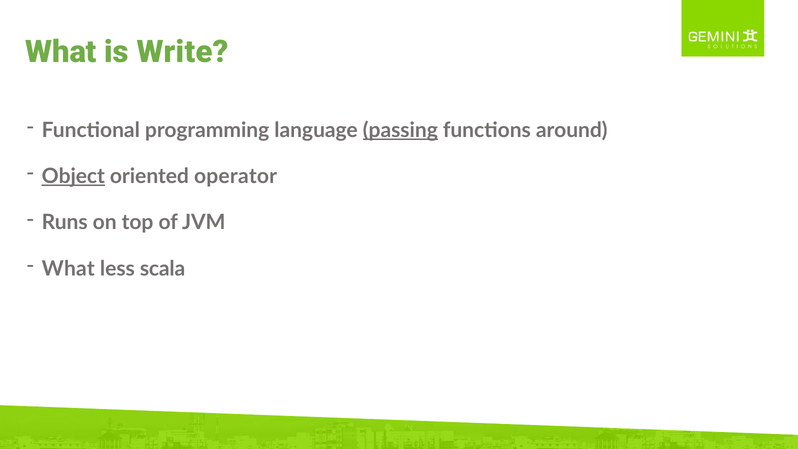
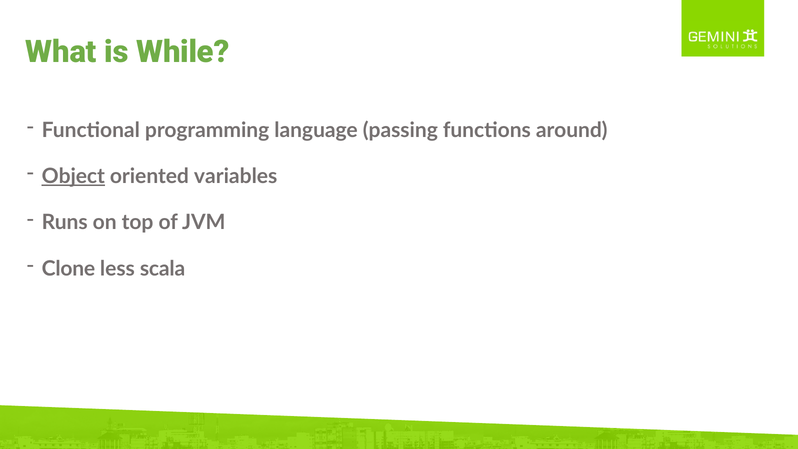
Write: Write -> While (183, 52)
passing underline: present -> none (400, 130)
operator: operator -> variables (236, 176)
What: What -> Clone (68, 269)
